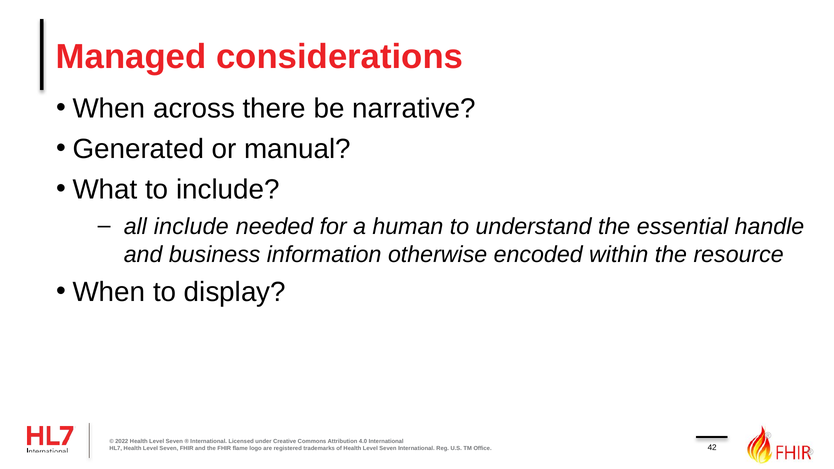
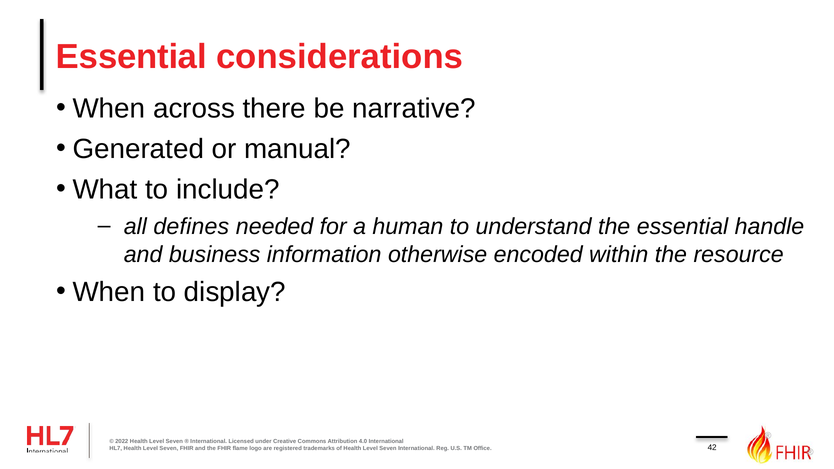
Managed: Managed -> Essential (131, 57)
all include: include -> defines (191, 227)
